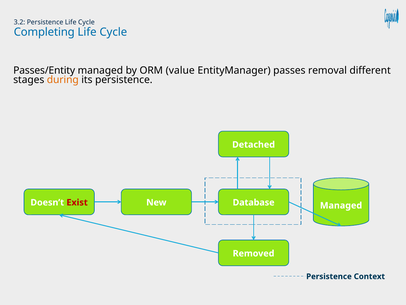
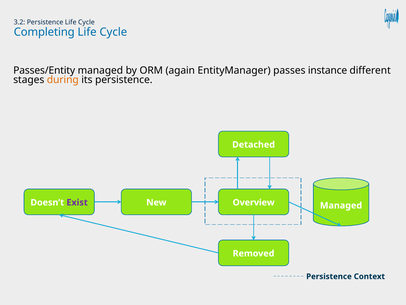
value: value -> again (180, 70)
removal: removal -> instance (328, 70)
Exist colour: red -> purple (77, 202)
Database: Database -> Overview (254, 202)
